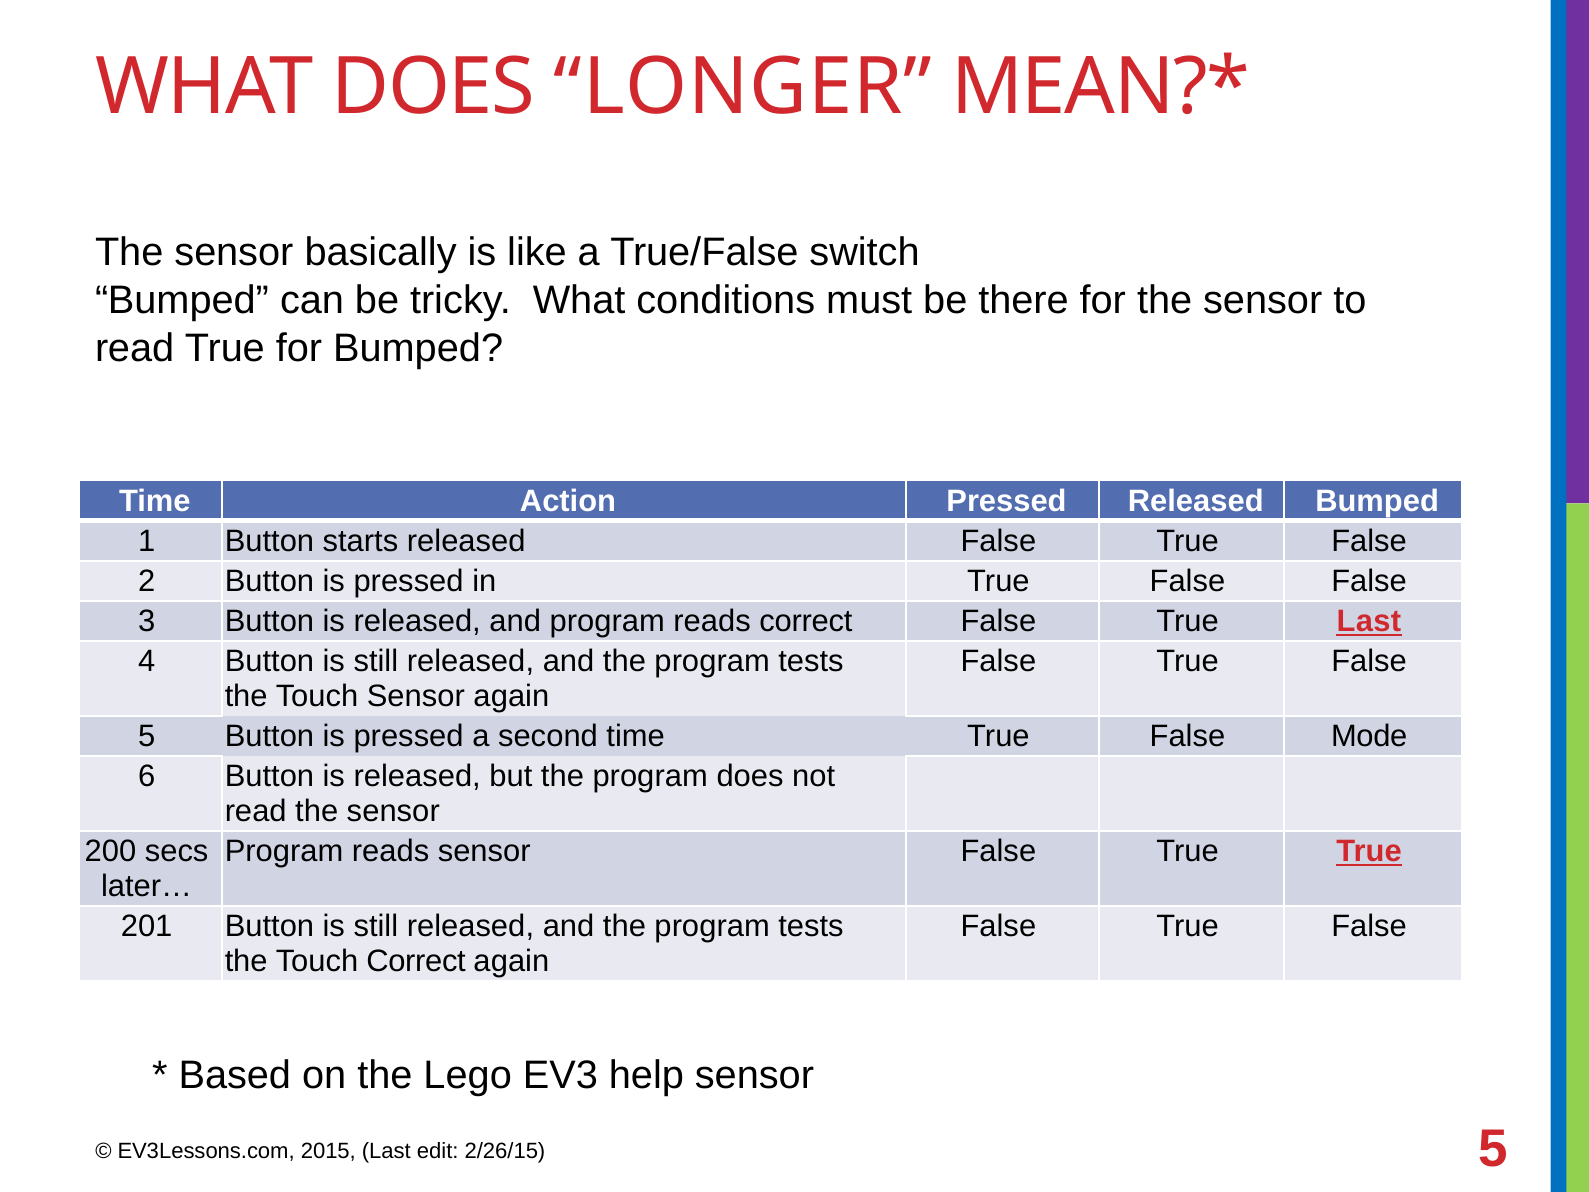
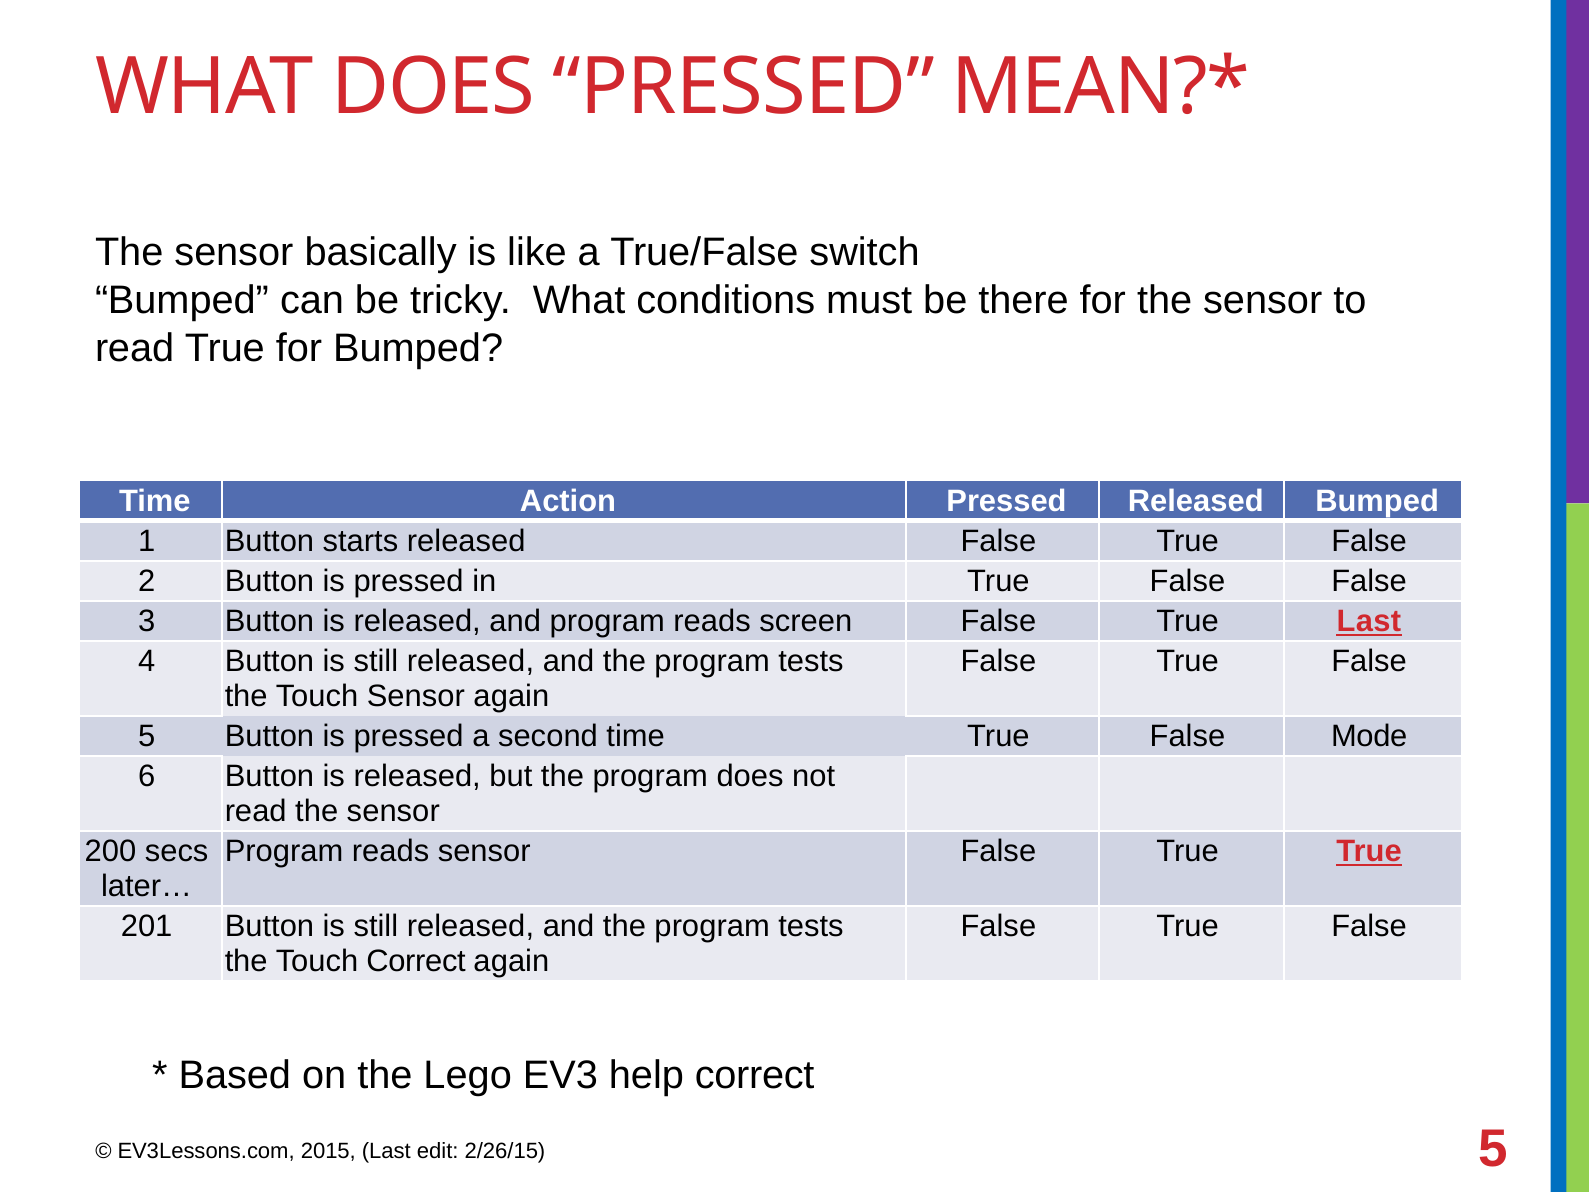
DOES LONGER: LONGER -> PRESSED (744, 88)
reads correct: correct -> screen (806, 621)
help sensor: sensor -> correct (755, 1075)
